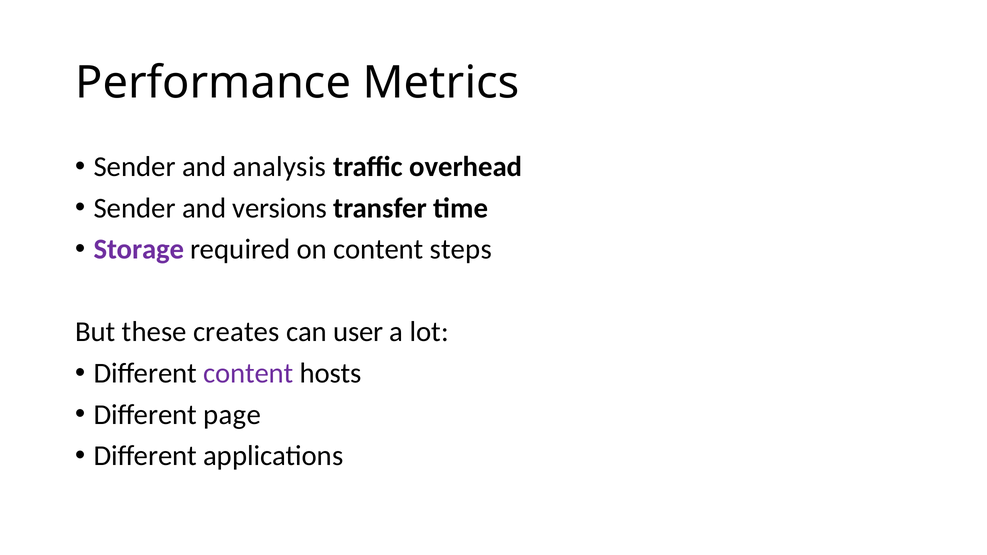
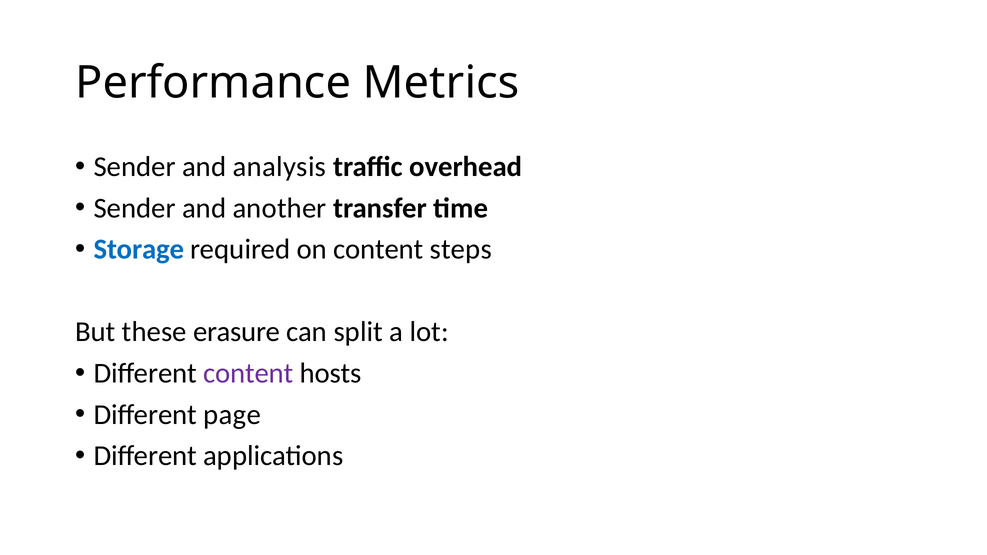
versions: versions -> another (280, 208)
Storage colour: purple -> blue (139, 249)
creates: creates -> erasure (237, 332)
user: user -> split (358, 332)
